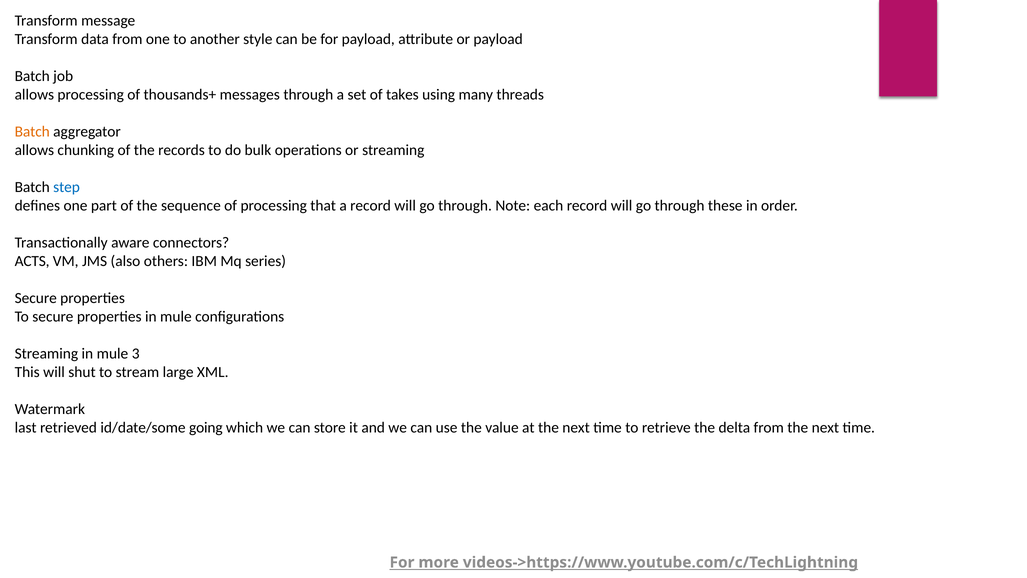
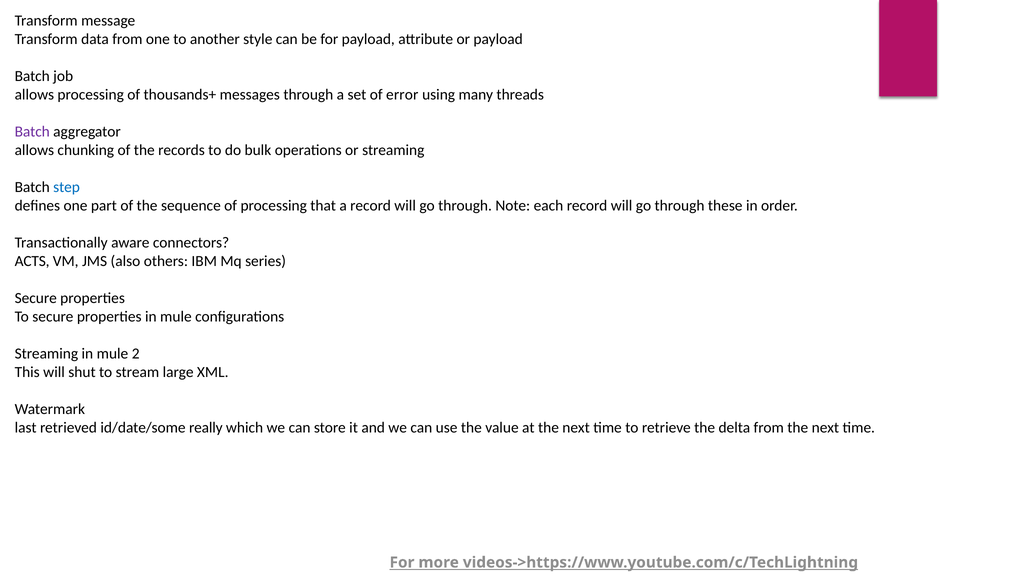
takes: takes -> error (402, 95)
Batch colour: orange -> purple (32, 132)
3: 3 -> 2 (136, 353)
going: going -> really (206, 427)
